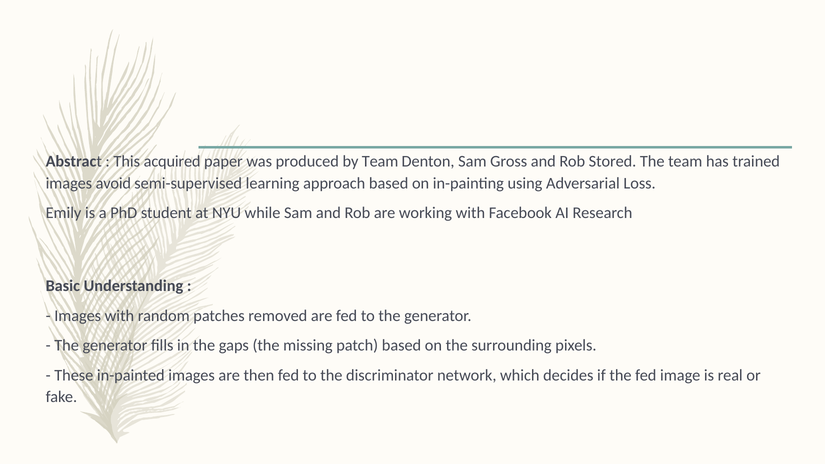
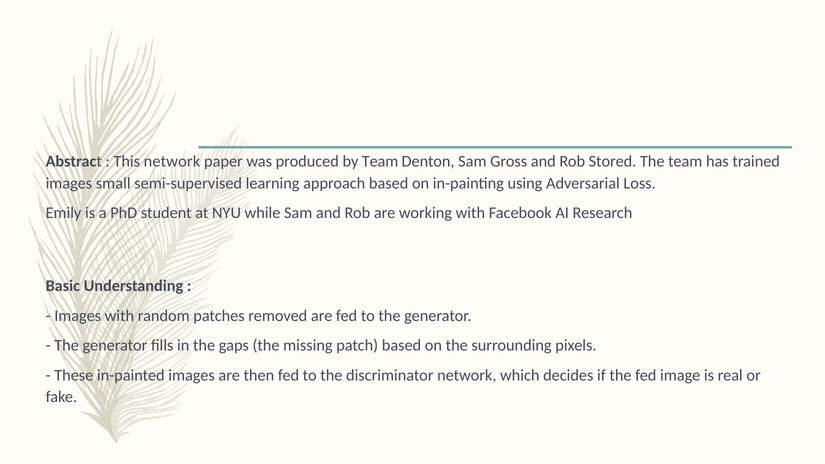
This acquired: acquired -> network (172, 161)
avoid: avoid -> small (113, 183)
